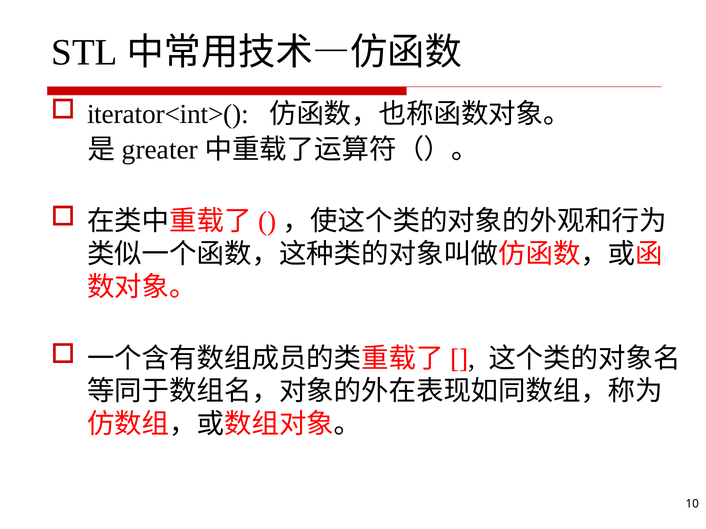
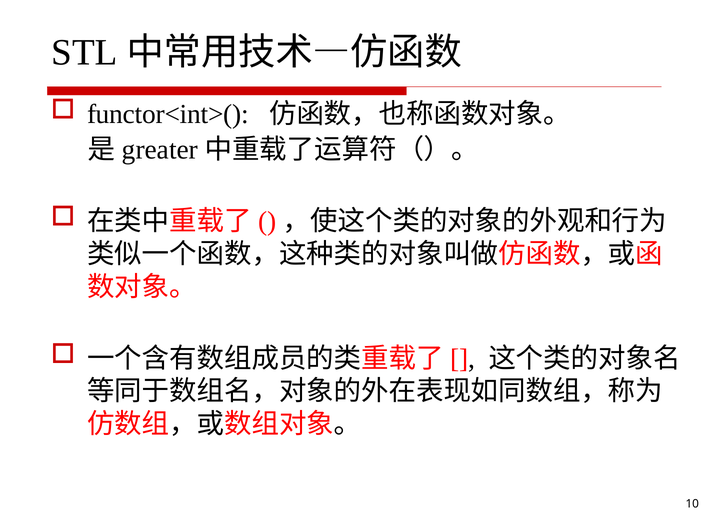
iterator<int>(: iterator<int>( -> functor<int>( (168, 114)
